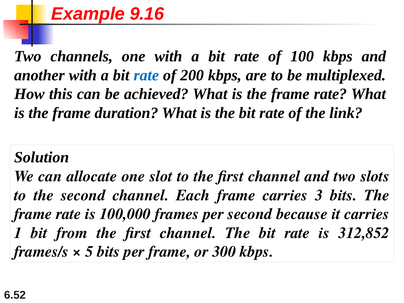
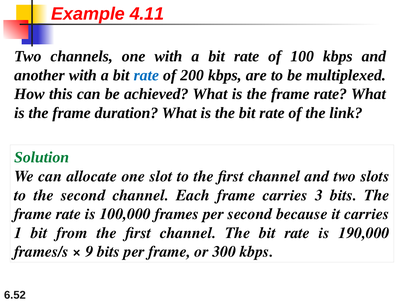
9.16: 9.16 -> 4.11 (147, 14)
Solution colour: black -> green (42, 157)
312,852: 312,852 -> 190,000 (364, 233)
5: 5 -> 9 (89, 252)
